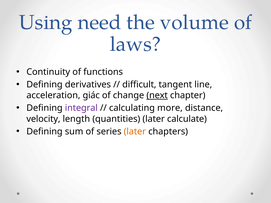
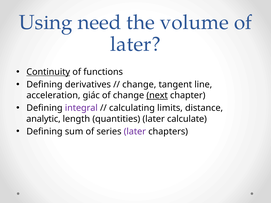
laws: laws -> later (135, 44)
Continuity underline: none -> present (48, 72)
difficult: difficult -> change (139, 85)
more: more -> limits (170, 108)
velocity: velocity -> analytic (43, 119)
later colour: orange -> purple (135, 132)
